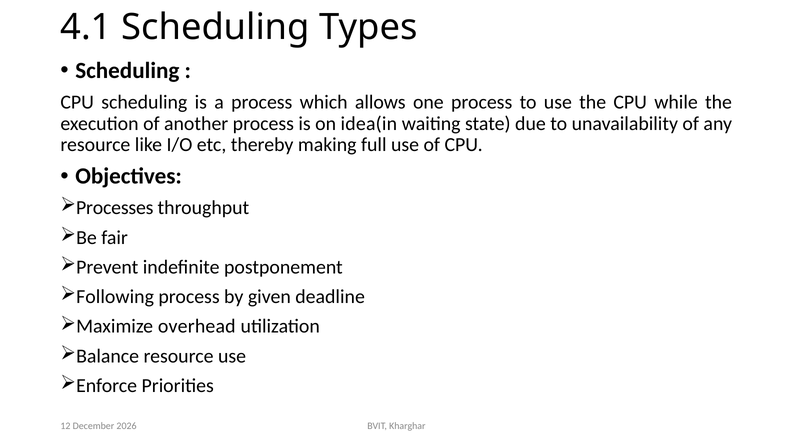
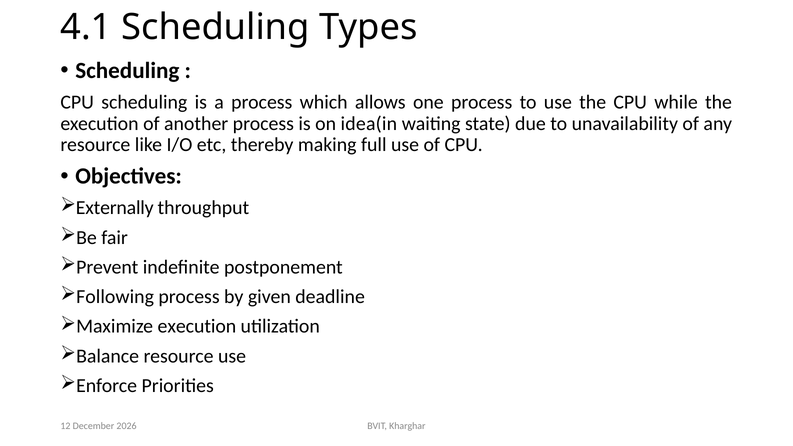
Processes: Processes -> Externally (115, 208)
Maximize overhead: overhead -> execution (197, 326)
